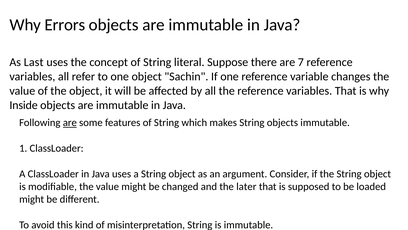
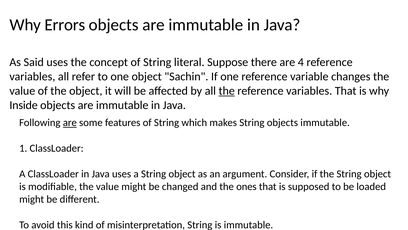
Last: Last -> Said (34, 62)
7: 7 -> 4 (301, 62)
the underline: none -> present (227, 91)
later: later -> ones (246, 186)
